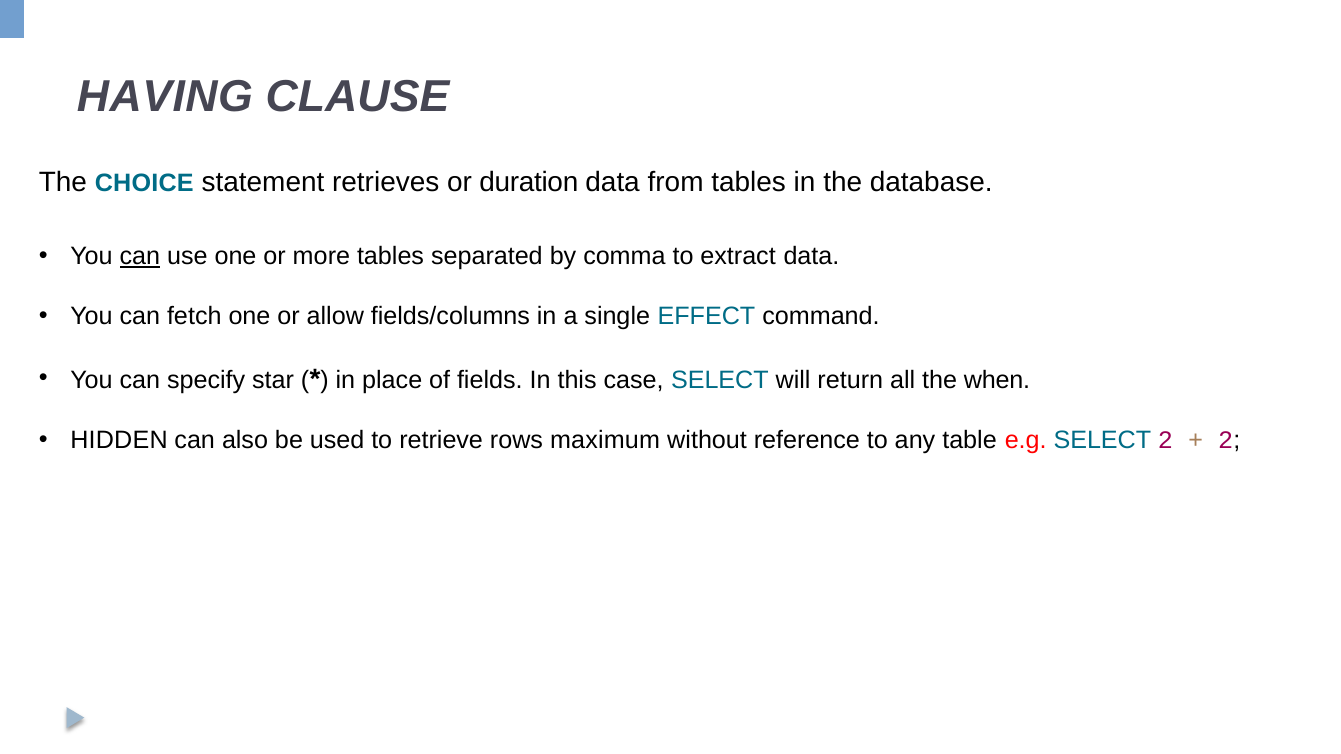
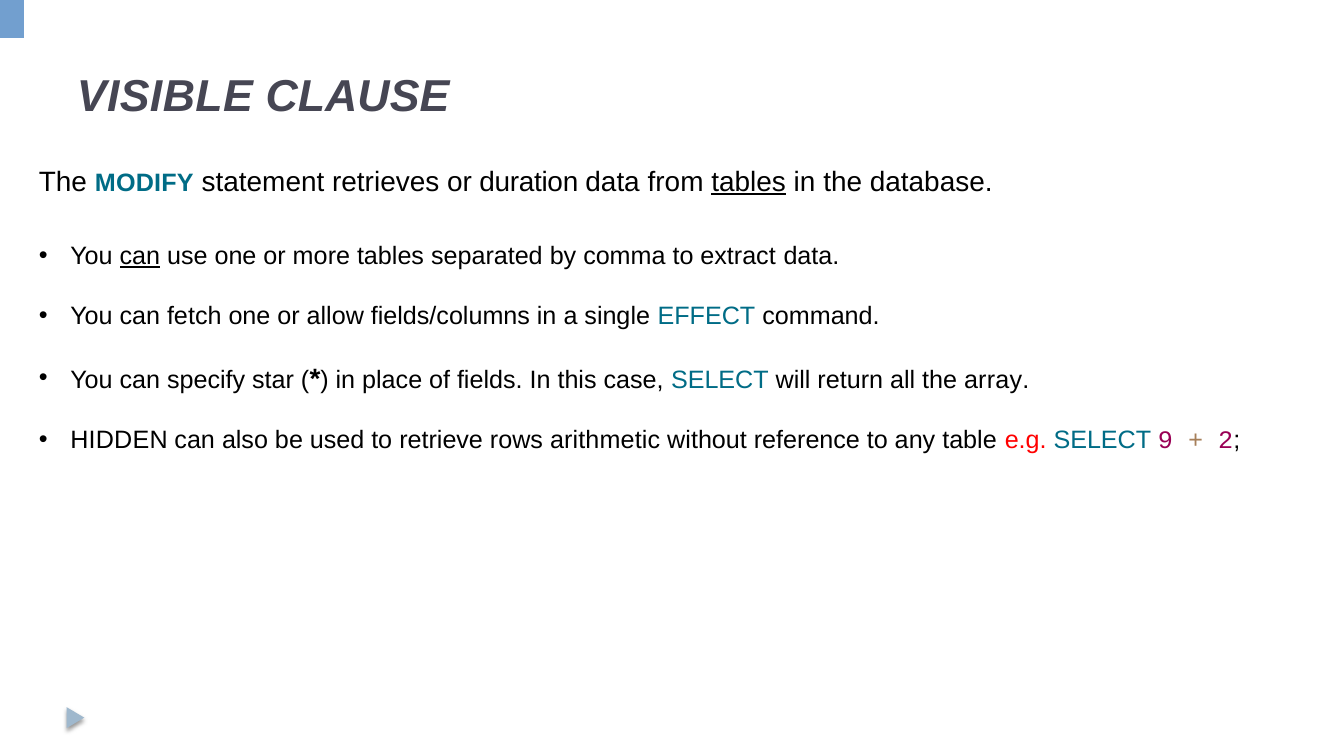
HAVING: HAVING -> VISIBLE (165, 96)
CHOICE: CHOICE -> MODIFY (144, 183)
tables underline: none -> present (749, 182)
when: when -> array (997, 380)
maximum: maximum -> arithmetic (605, 441)
SELECT 2: 2 -> 9 (1165, 441)
